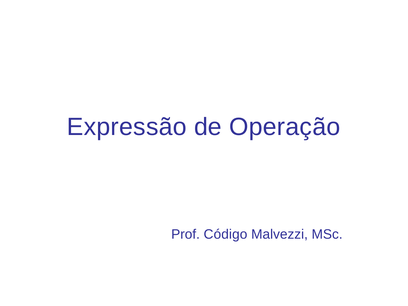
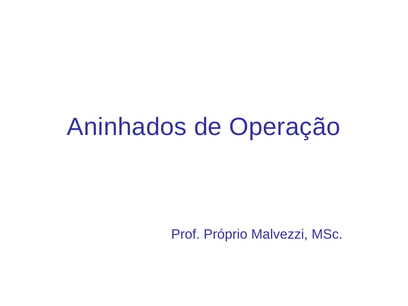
Expressão: Expressão -> Aninhados (127, 127)
Código: Código -> Próprio (226, 234)
